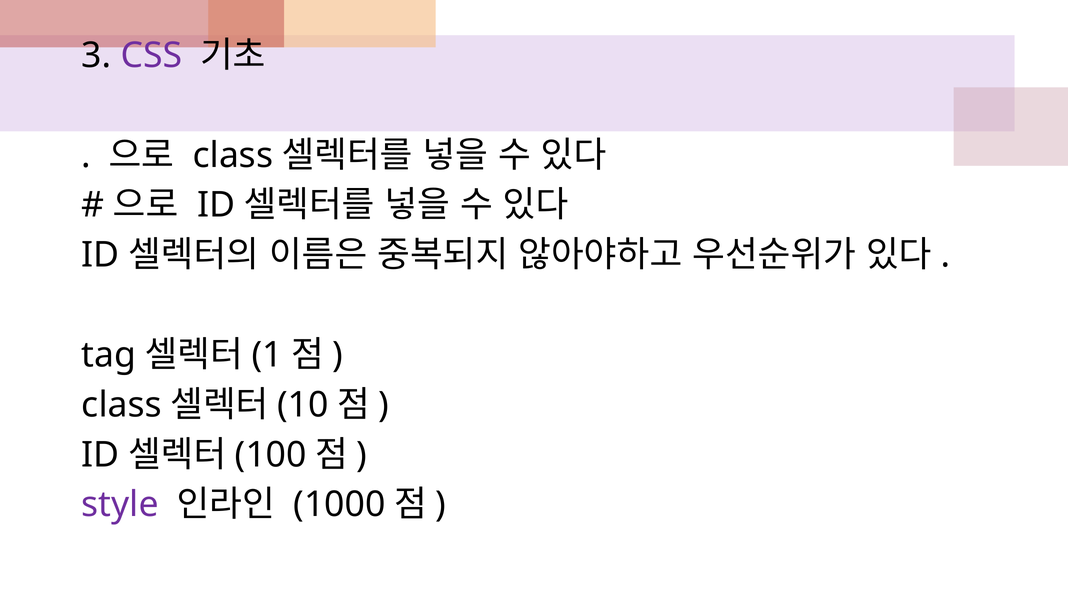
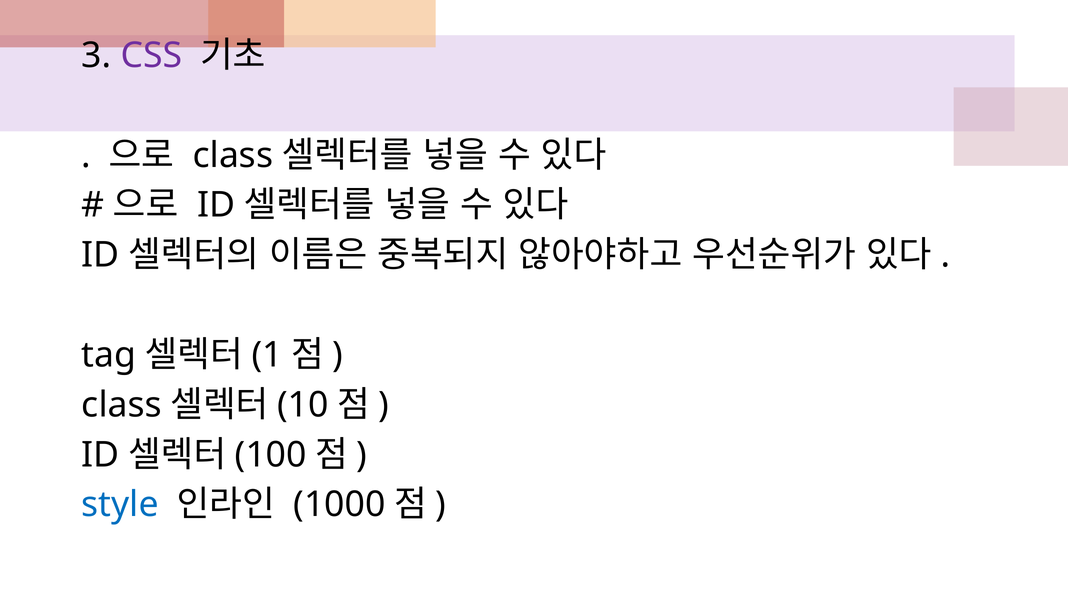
style colour: purple -> blue (120, 504)
